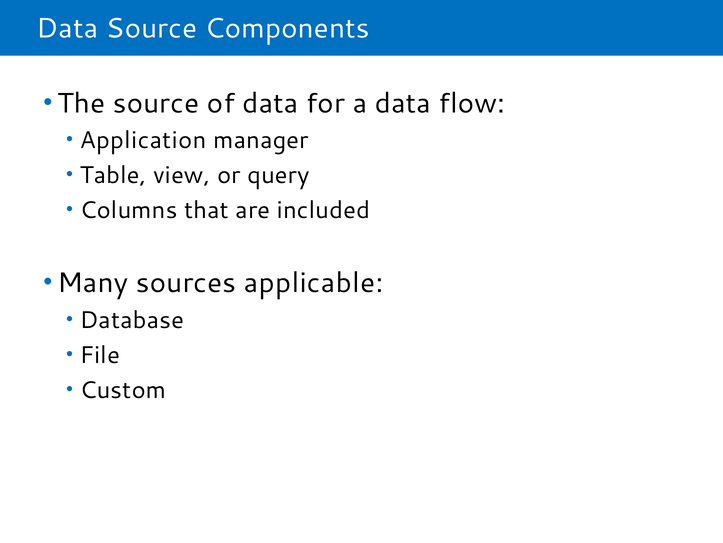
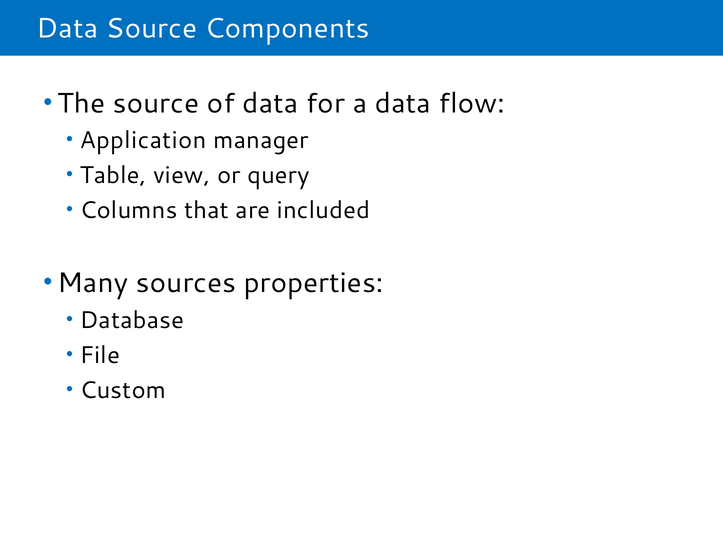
applicable: applicable -> properties (314, 283)
